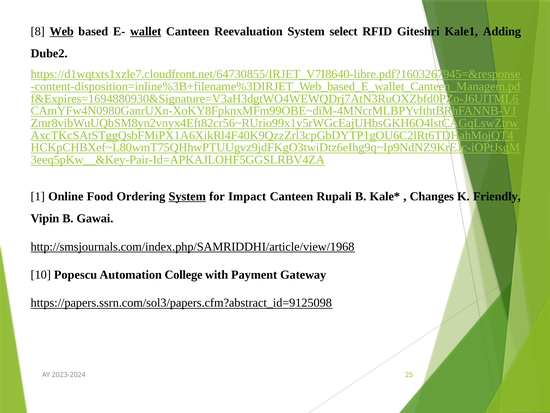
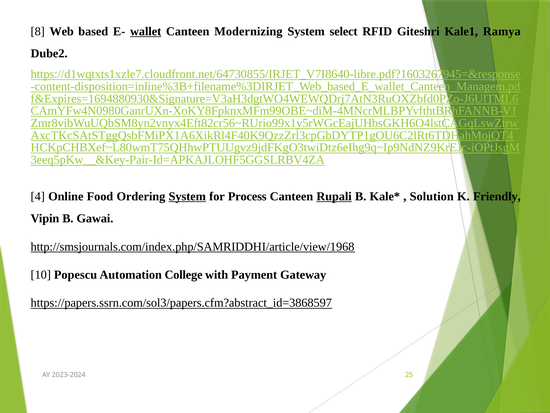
Web underline: present -> none (62, 31)
Reevaluation: Reevaluation -> Modernizing (248, 31)
Adding: Adding -> Ramya (502, 31)
1: 1 -> 4 (38, 196)
Impact: Impact -> Process (247, 196)
Rupali underline: none -> present (334, 196)
Changes: Changes -> Solution (432, 196)
https://papers.ssrn.com/sol3/papers.cfm?abstract_id=9125098: https://papers.ssrn.com/sol3/papers.cfm?abstract_id=9125098 -> https://papers.ssrn.com/sol3/papers.cfm?abstract_id=3868597 (181, 303)
